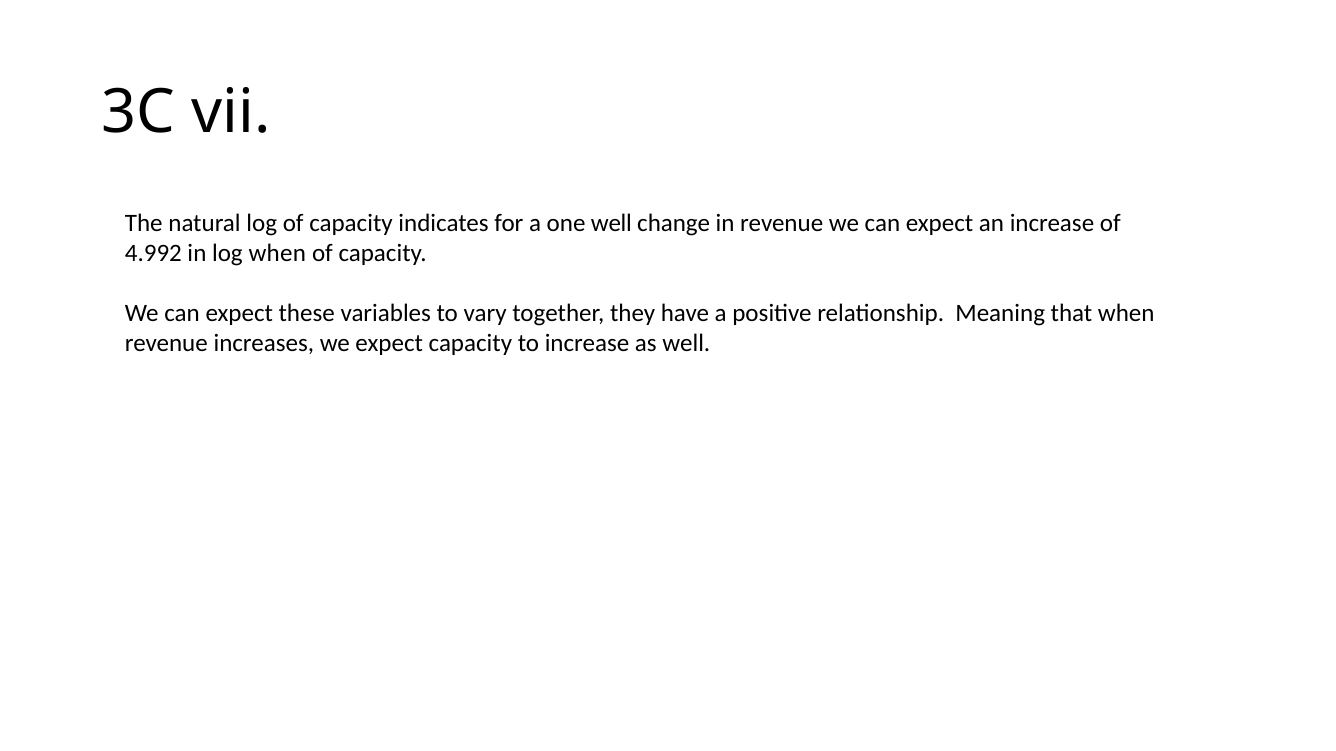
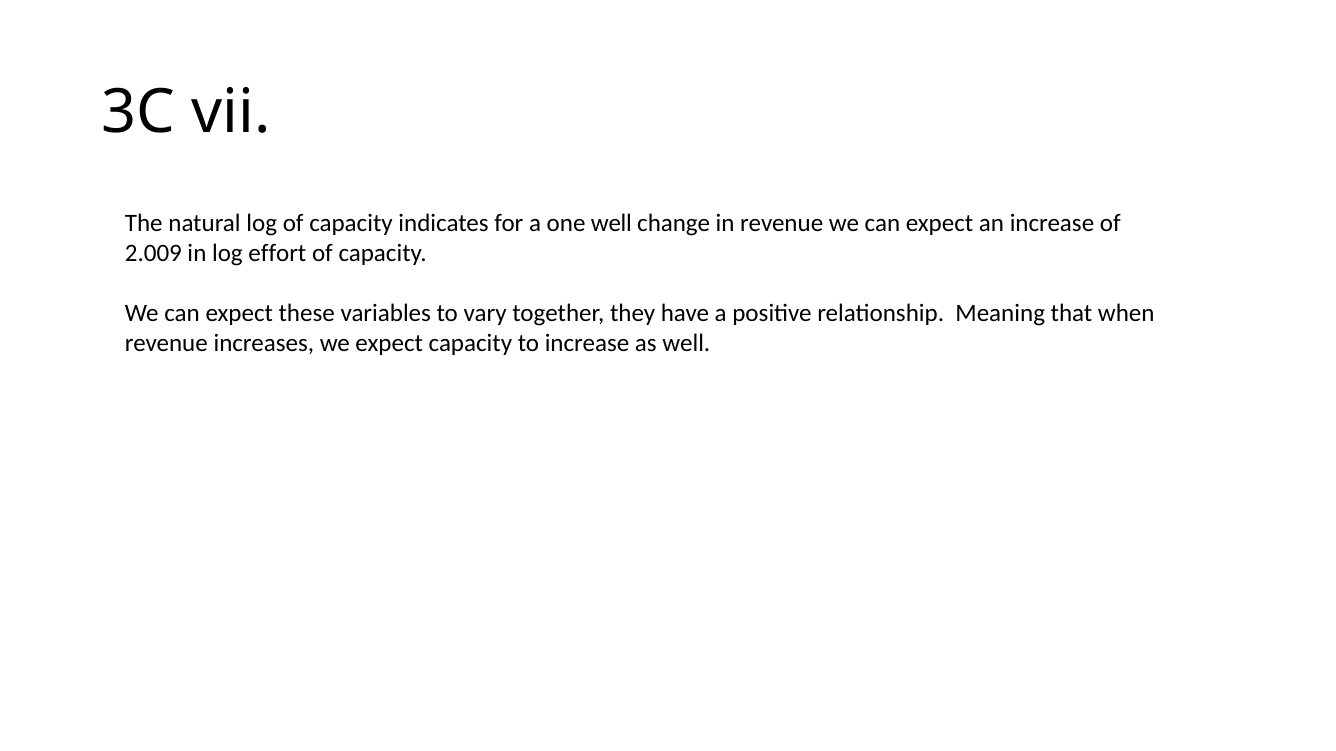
4.992: 4.992 -> 2.009 (153, 253)
log when: when -> effort (277, 253)
